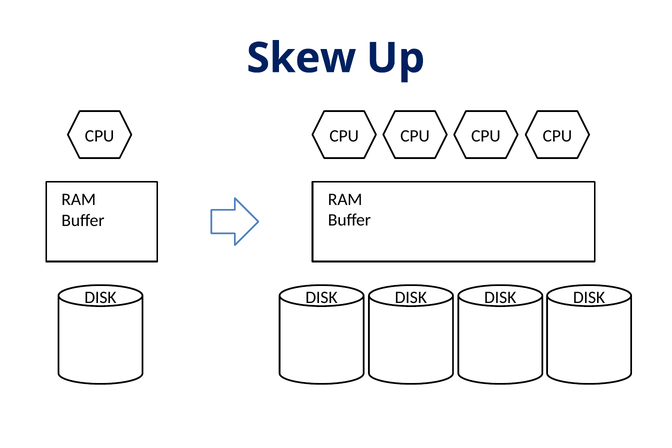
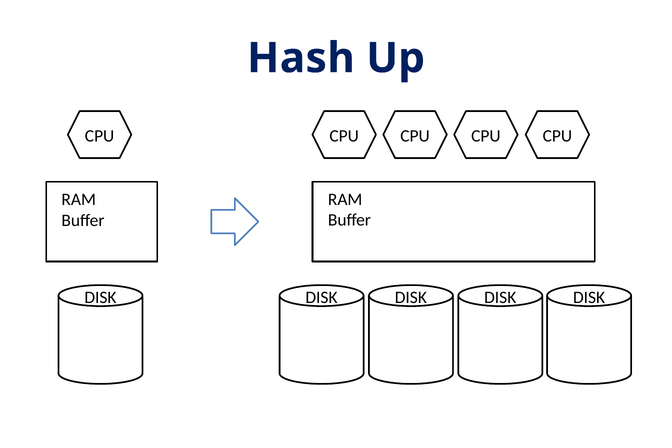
Skew: Skew -> Hash (301, 58)
